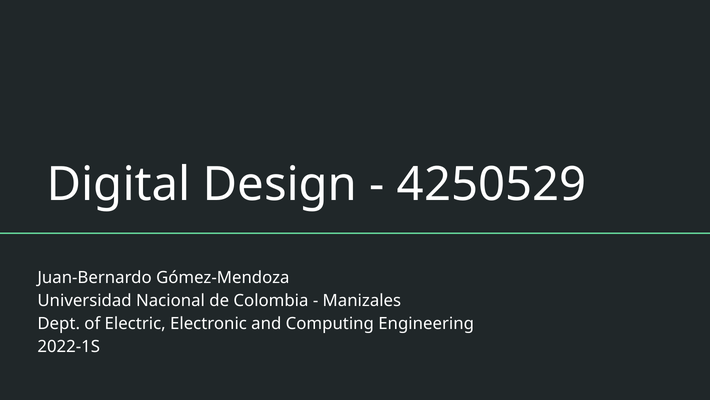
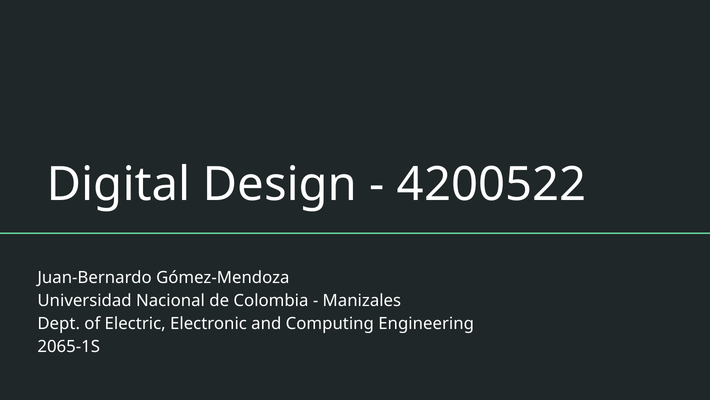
4250529: 4250529 -> 4200522 (492, 184)
2022-1S: 2022-1S -> 2065-1S (69, 346)
